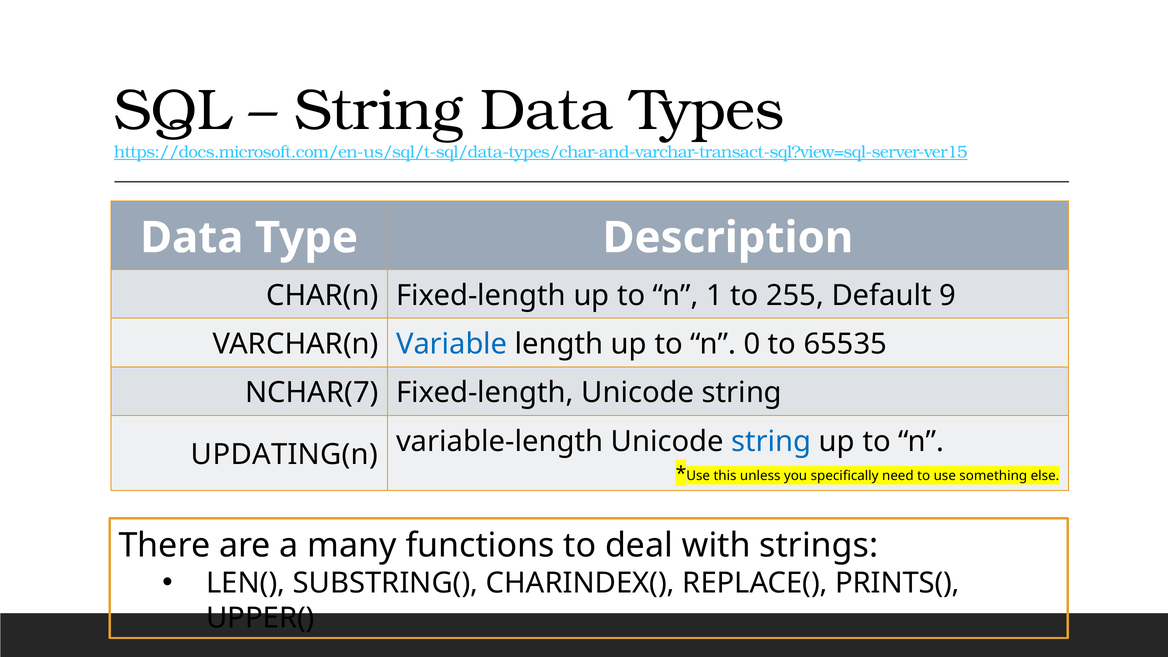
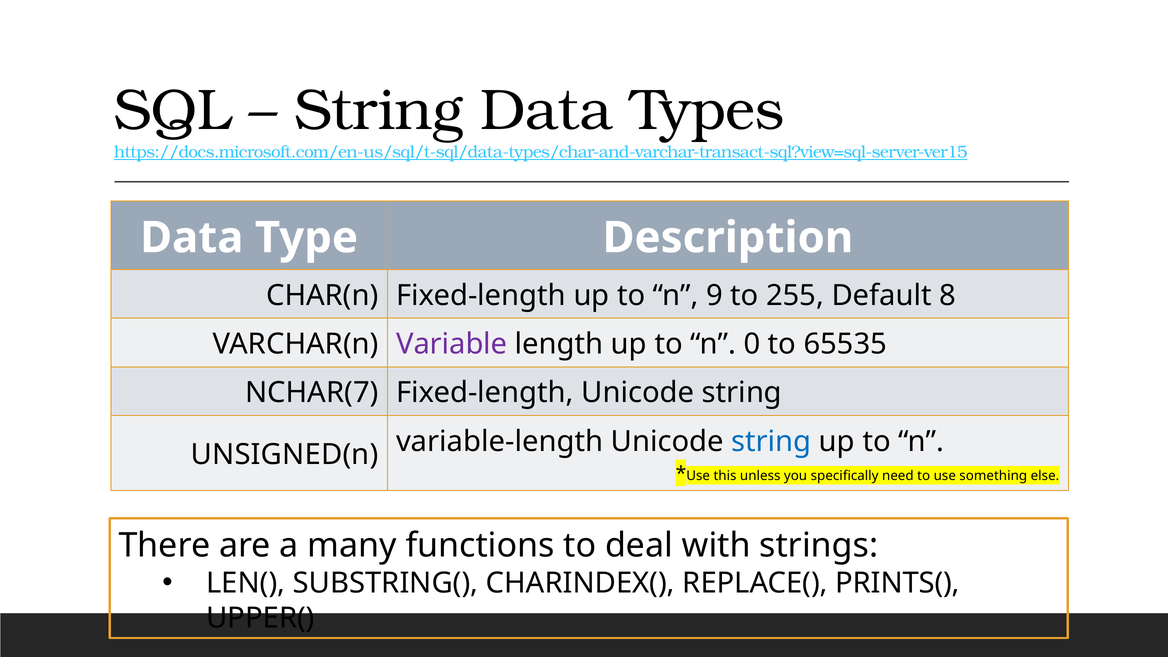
1: 1 -> 9 (714, 296)
9: 9 -> 8 (948, 296)
Variable colour: blue -> purple (452, 344)
UPDATING(n: UPDATING(n -> UNSIGNED(n (285, 455)
